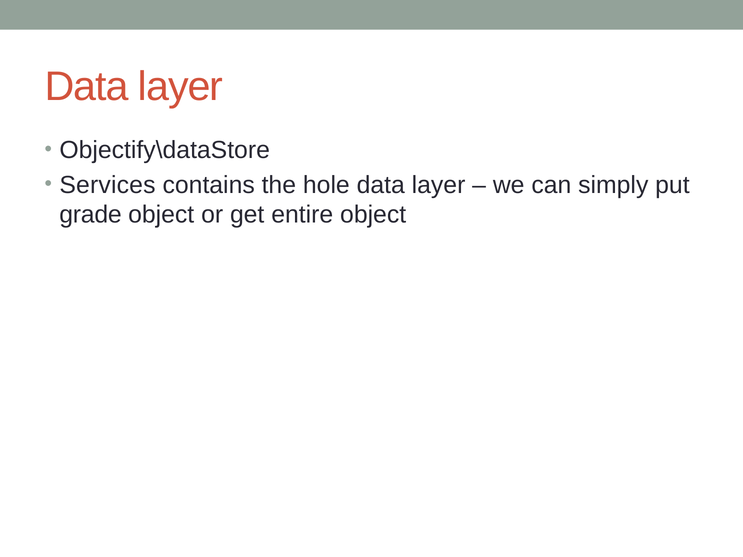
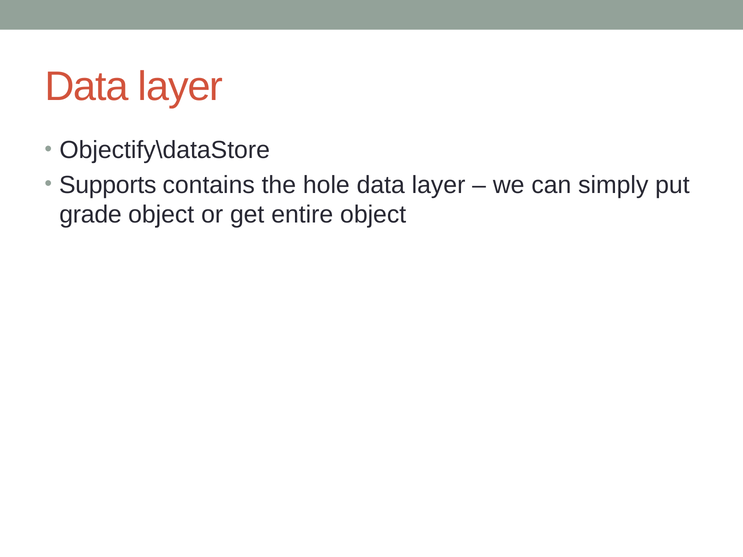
Services: Services -> Supports (108, 185)
